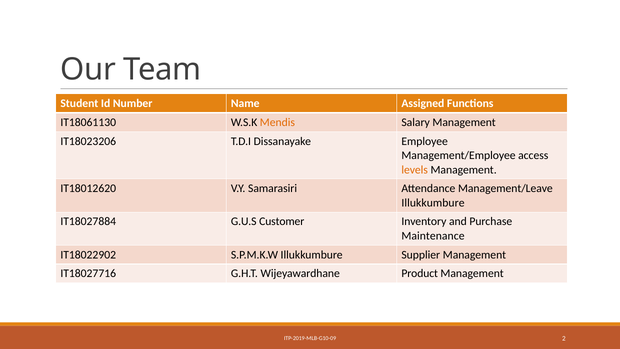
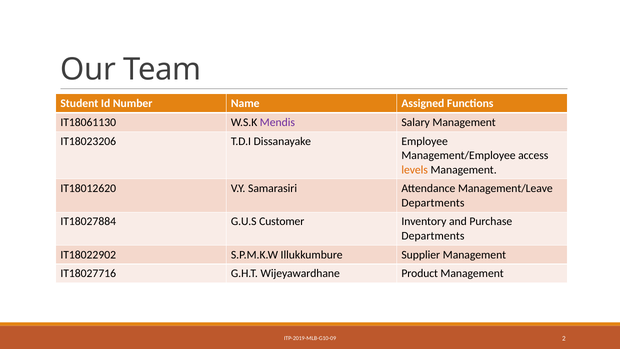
Mendis colour: orange -> purple (277, 122)
Illukkumbure: Illukkumbure -> Departments (433, 203)
Maintenance: Maintenance -> Departments (433, 236)
